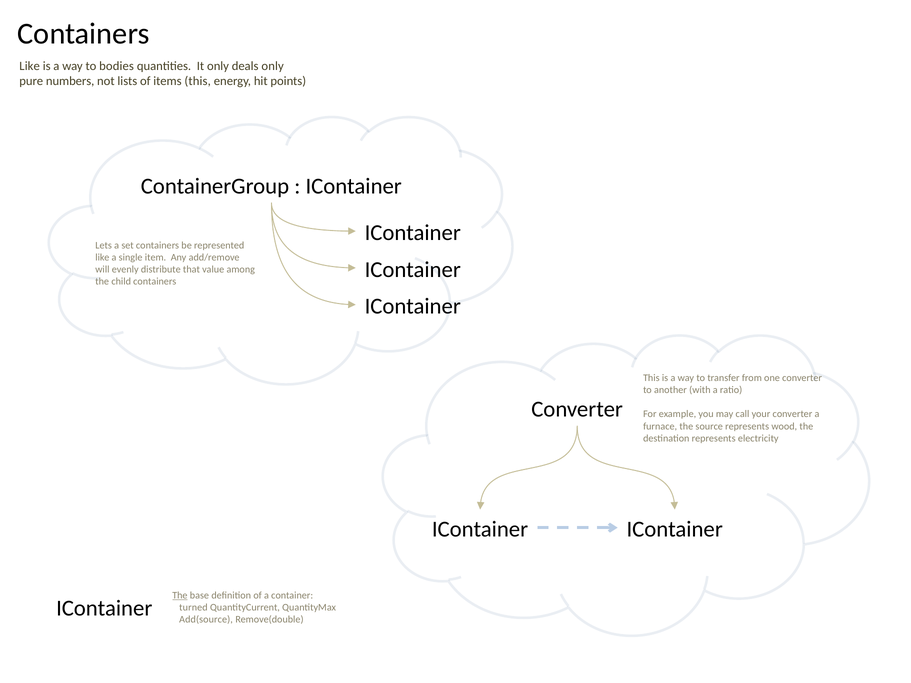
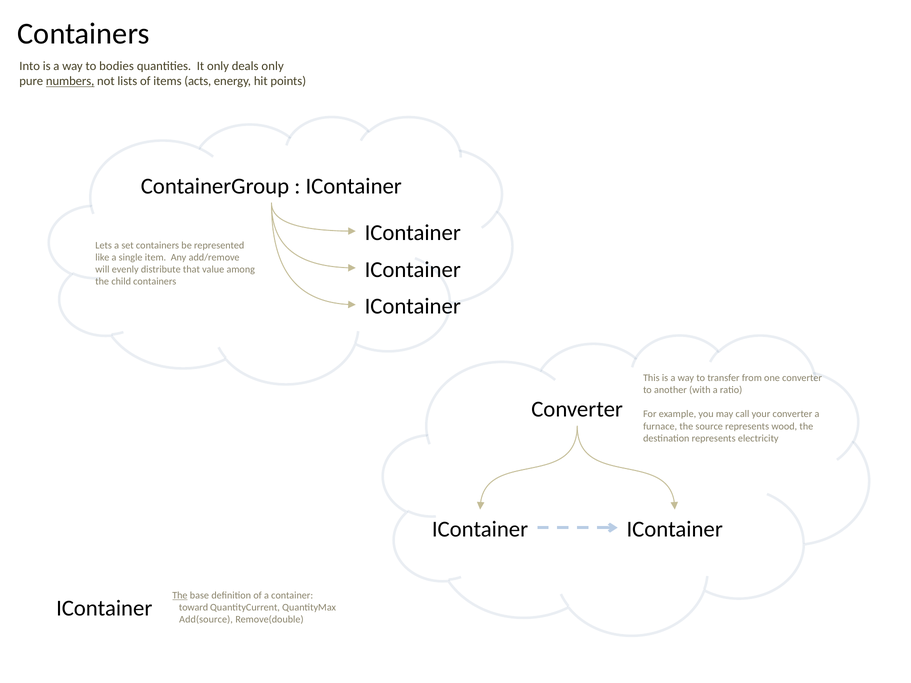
Like: Like -> Into (30, 66)
numbers underline: none -> present (70, 81)
items this: this -> acts (198, 81)
turned: turned -> toward (194, 608)
